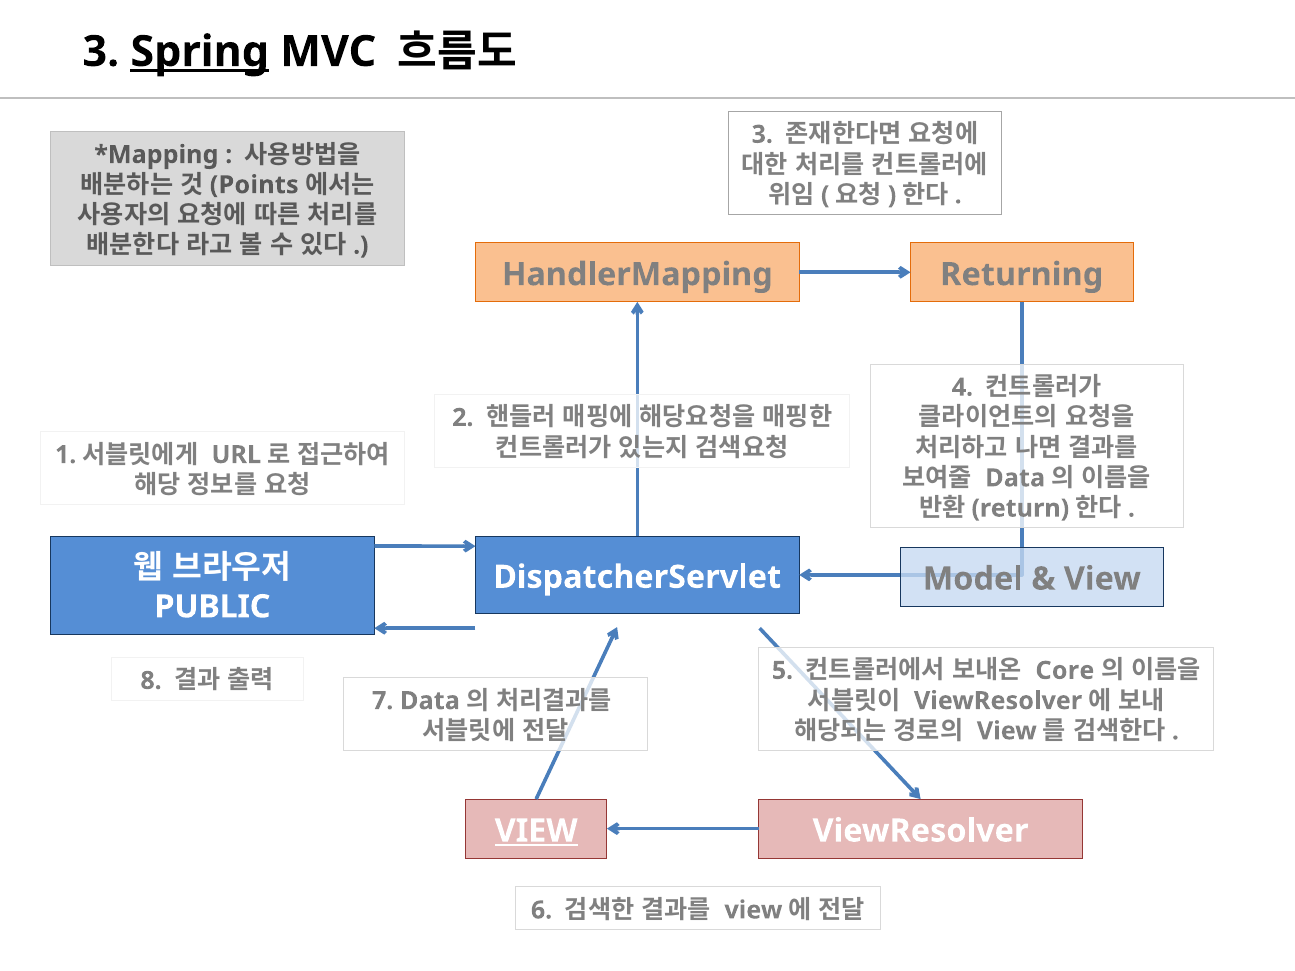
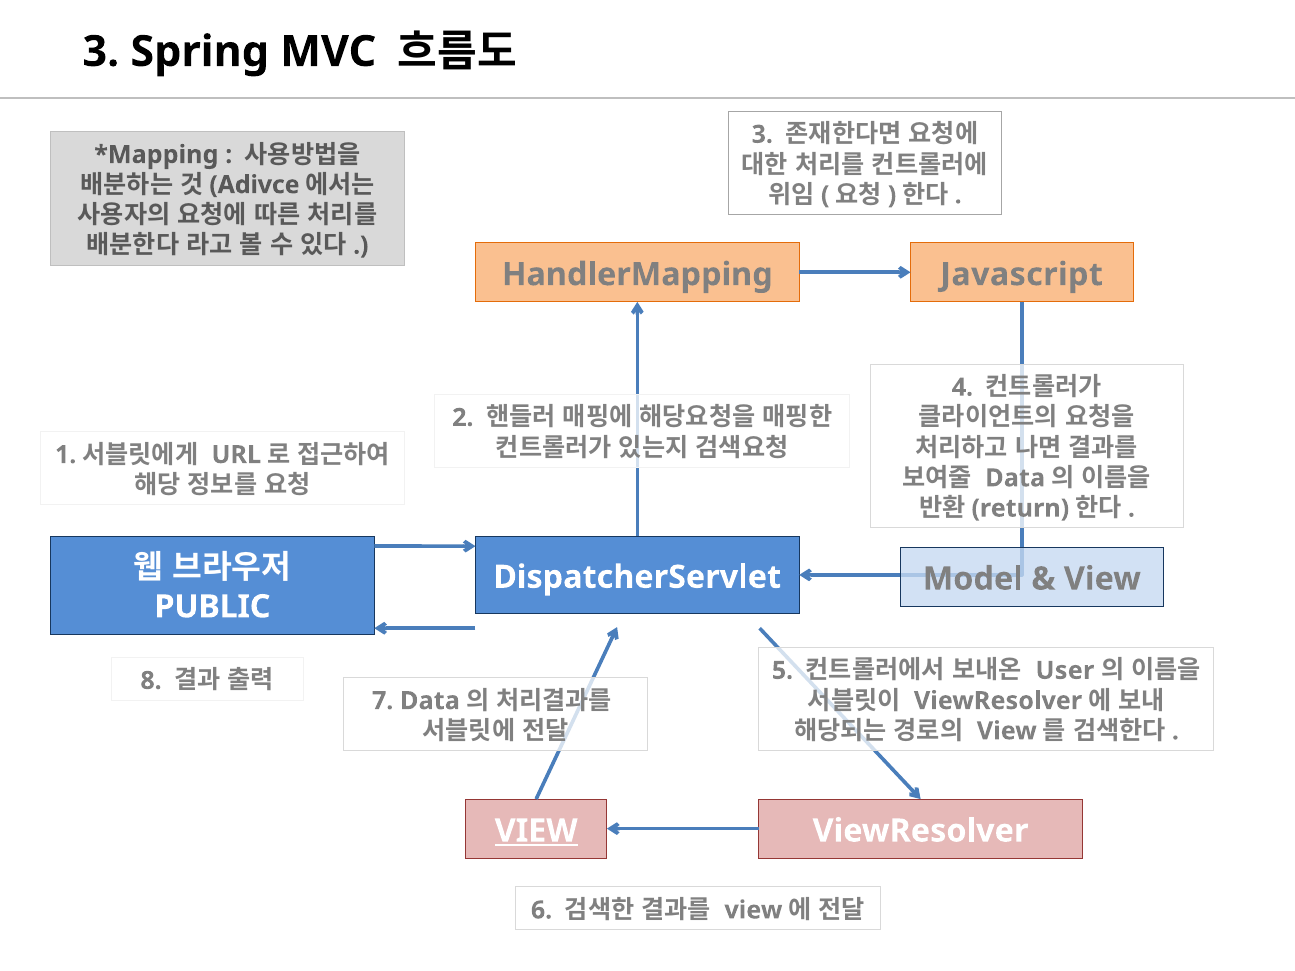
Spring underline: present -> none (200, 52)
Points: Points -> Adivce (254, 185)
Returning: Returning -> Javascript (1022, 275)
Core: Core -> User (1065, 671)
